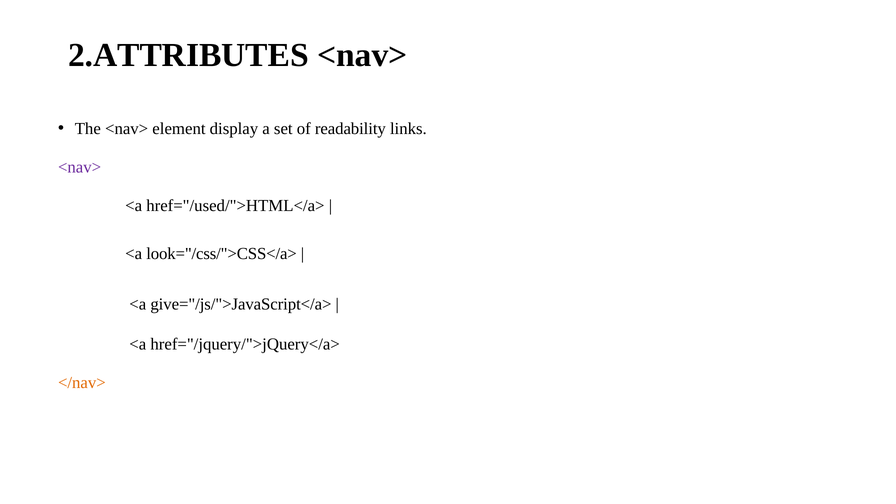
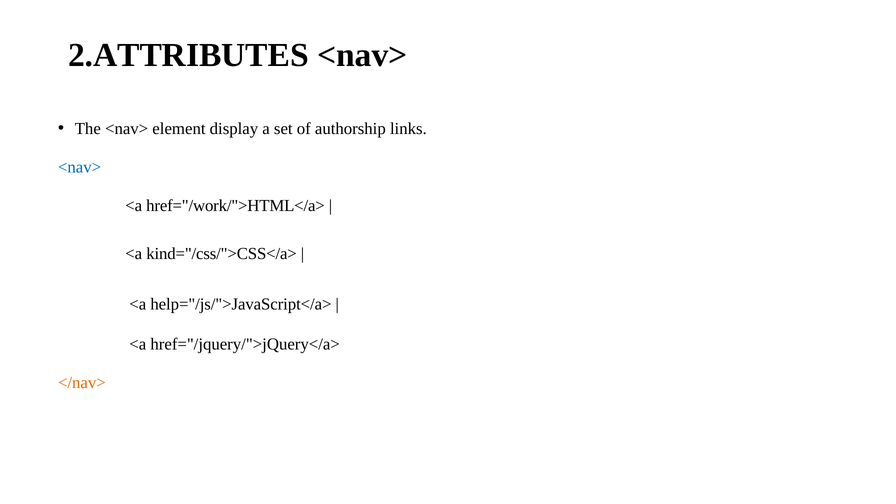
readability: readability -> authorship (350, 129)
<nav> colour: purple -> blue (80, 167)
href="/used/">HTML</a>: href="/used/">HTML</a> -> href="/work/">HTML</a> (235, 205)
look="/css/">CSS</a>: look="/css/">CSS</a> -> kind="/css/">CSS</a> (222, 254)
give="/js/">JavaScript</a>: give="/js/">JavaScript</a> -> help="/js/">JavaScript</a> (241, 304)
